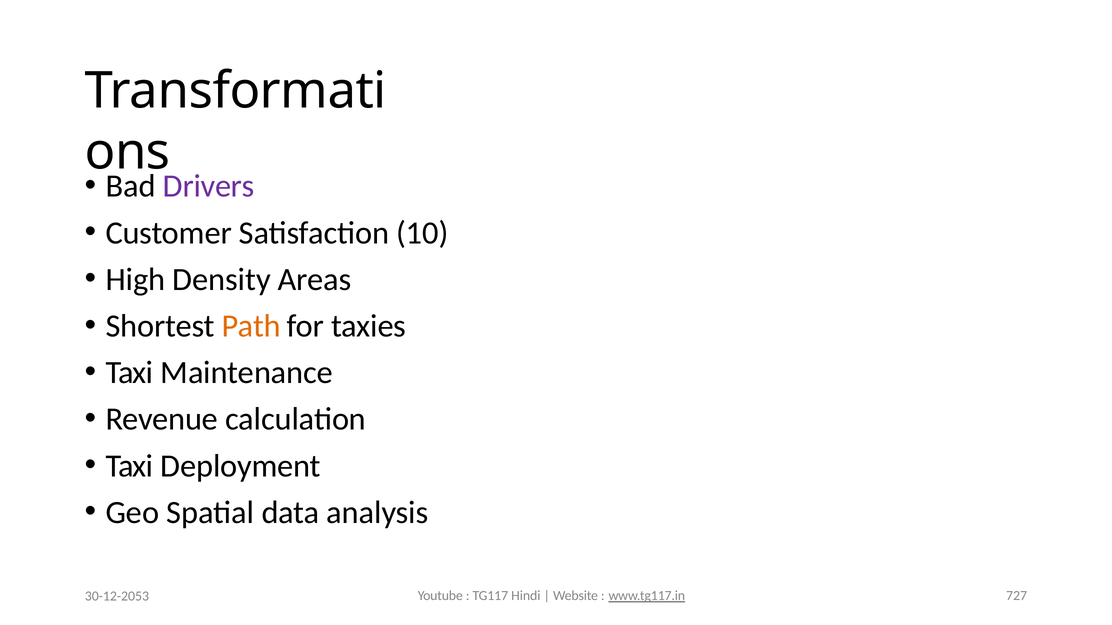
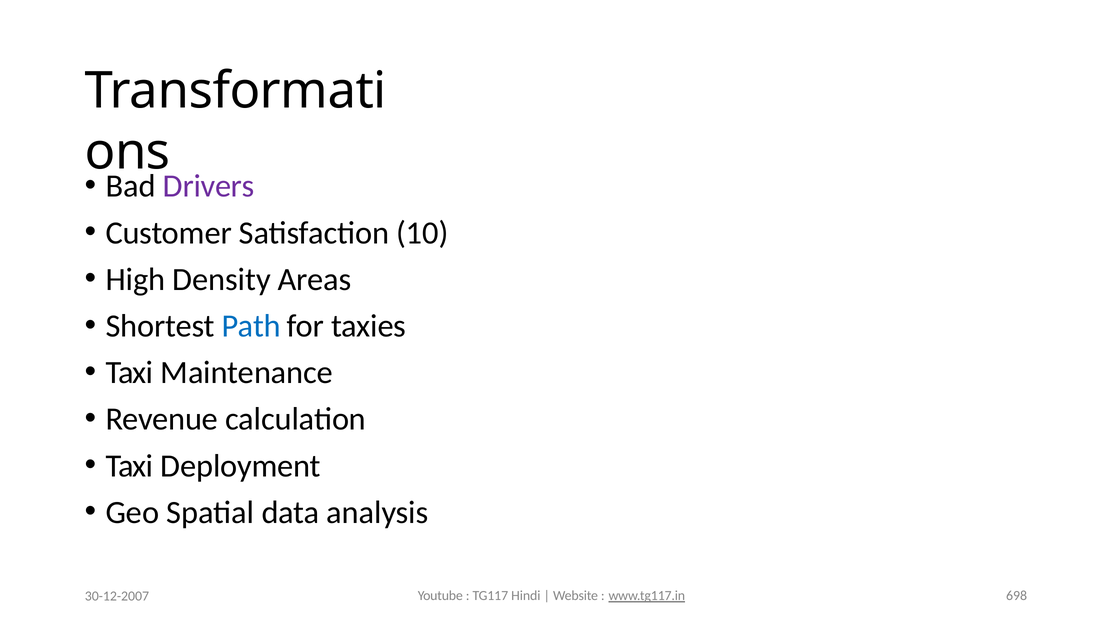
Path colour: orange -> blue (251, 326)
30-12-2053: 30-12-2053 -> 30-12-2007 (117, 596)
727: 727 -> 698 (1017, 596)
